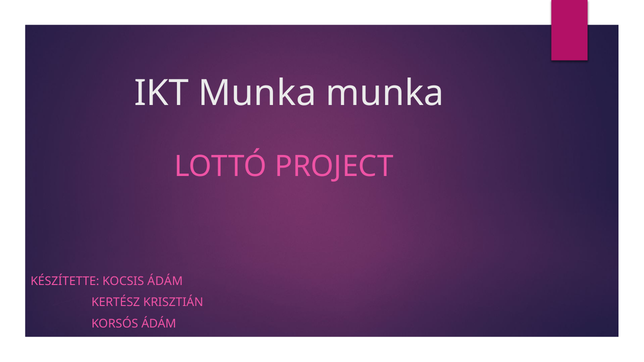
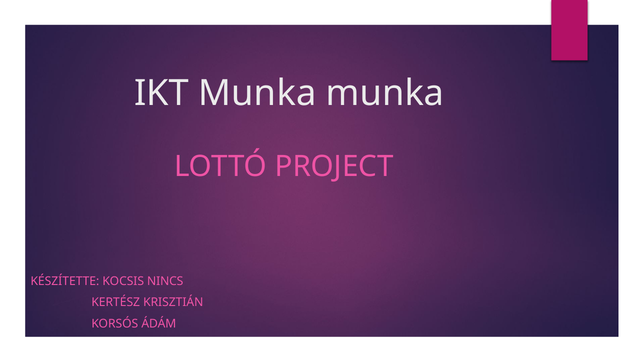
KOCSIS ÁDÁM: ÁDÁM -> NINCS (165, 282)
